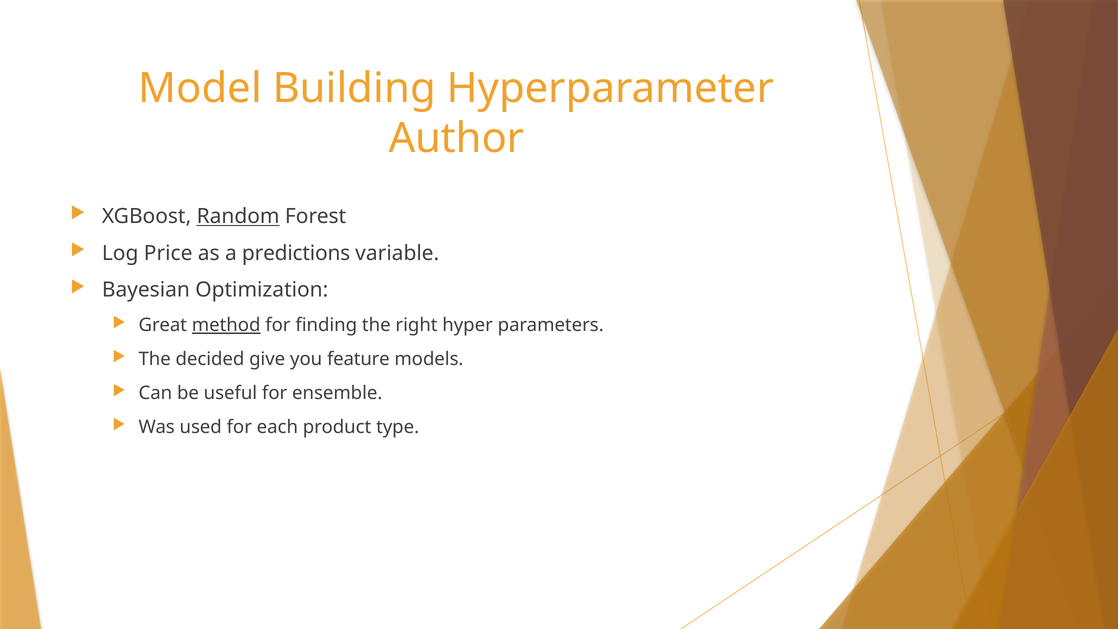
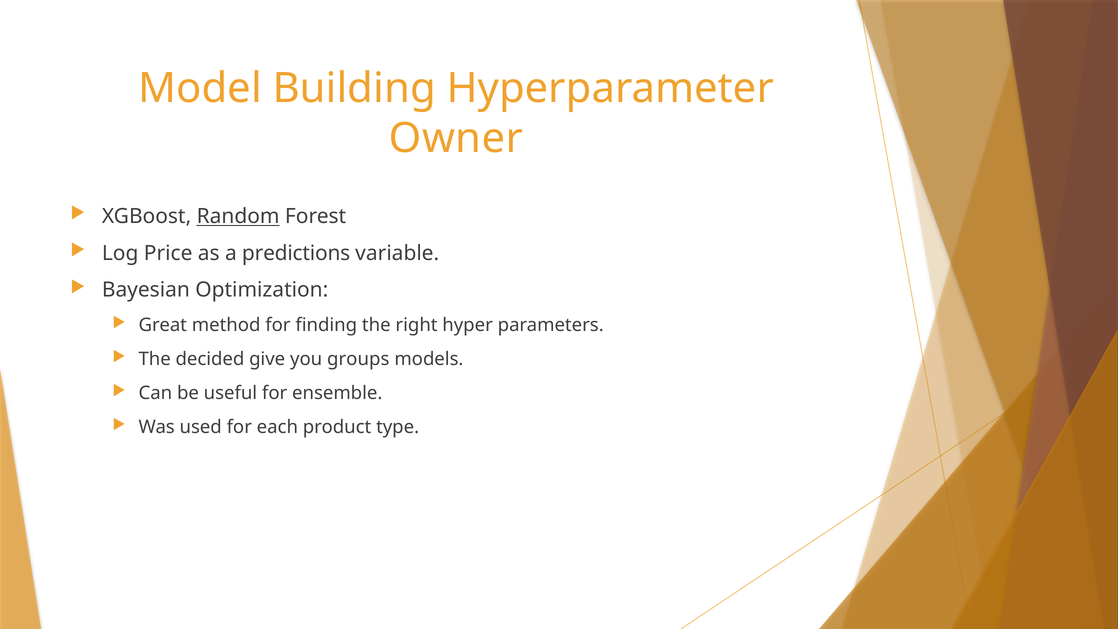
Author: Author -> Owner (456, 138)
method underline: present -> none (226, 325)
feature: feature -> groups (358, 359)
